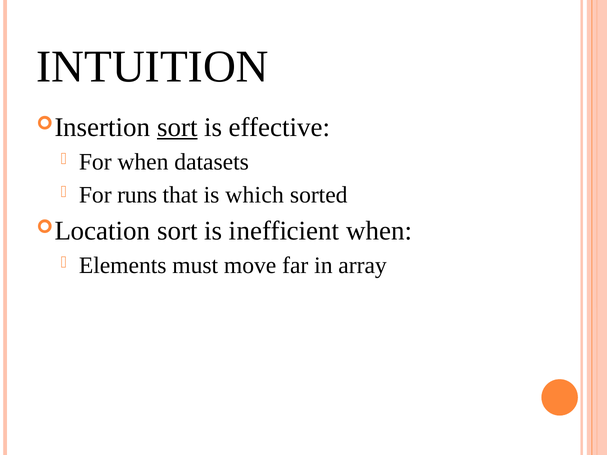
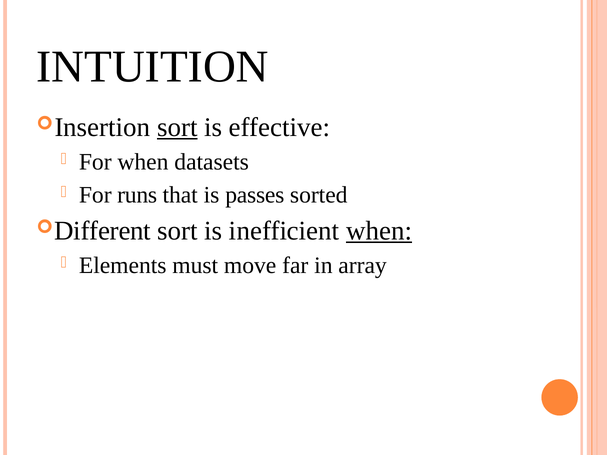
which: which -> passes (255, 195)
Location: Location -> Different (103, 231)
when underline: none -> present (379, 231)
